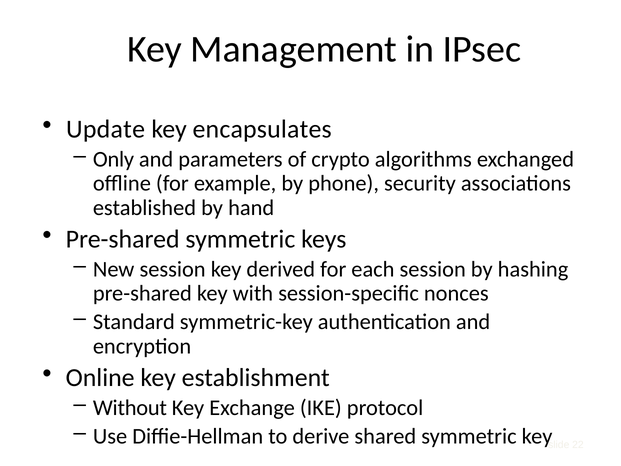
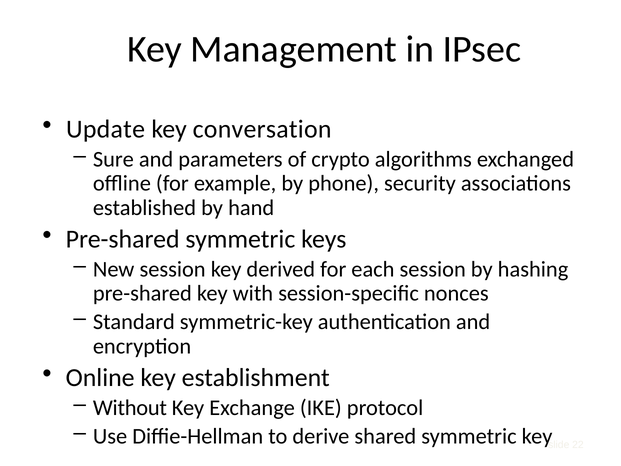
encapsulates: encapsulates -> conversation (262, 129)
Only: Only -> Sure (113, 159)
